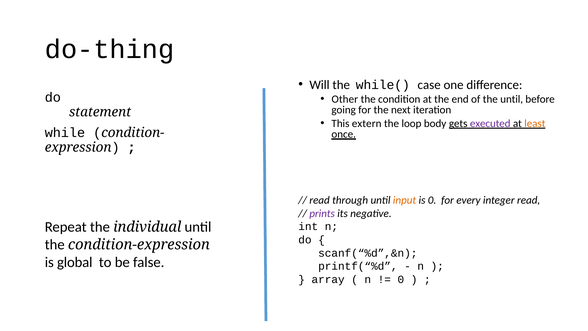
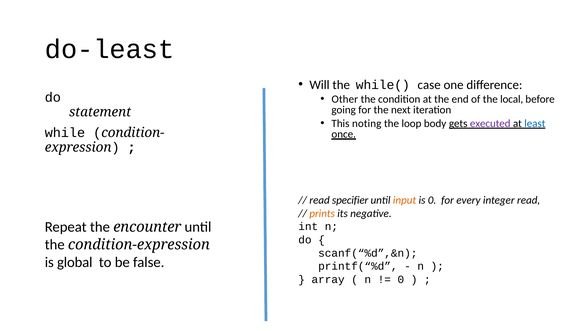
do-thing: do-thing -> do-least (110, 49)
the until: until -> local (512, 99)
extern: extern -> noting (367, 123)
least colour: orange -> blue (535, 123)
through: through -> specifier (350, 200)
prints colour: purple -> orange (322, 213)
individual: individual -> encounter (147, 227)
